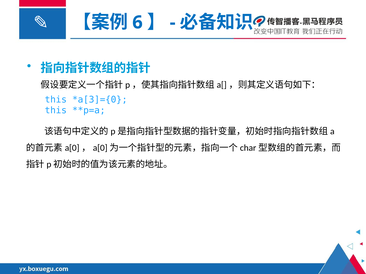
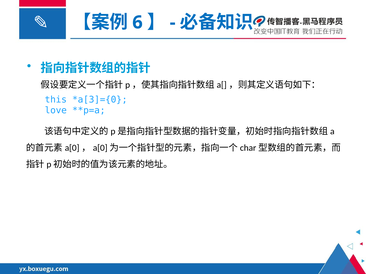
this: this -> love (56, 111)
